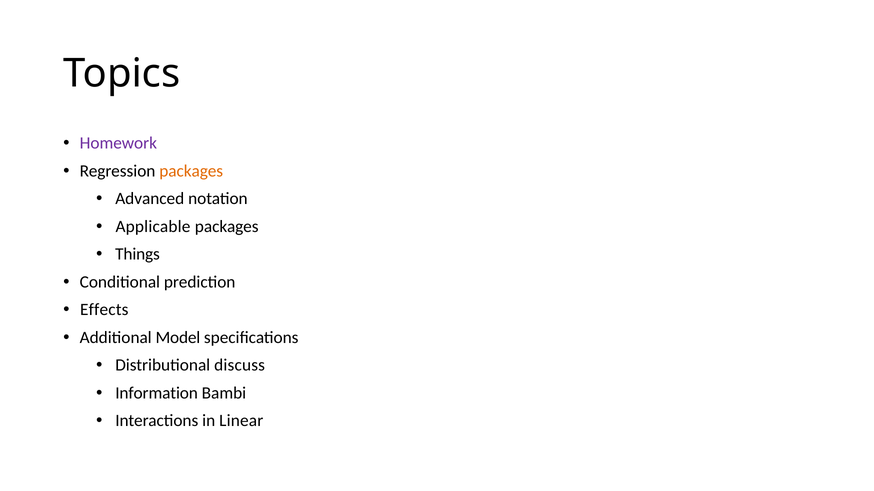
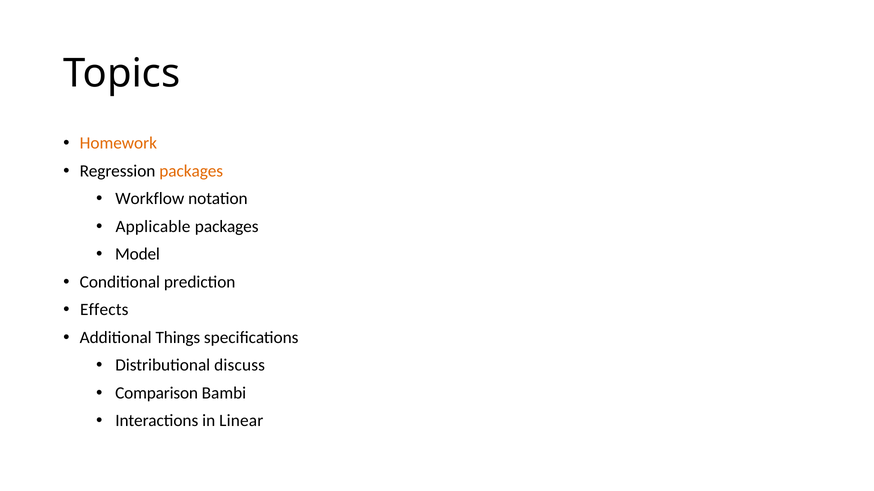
Homework colour: purple -> orange (118, 143)
Advanced: Advanced -> Workflow (150, 199)
Things: Things -> Model (138, 255)
Model: Model -> Things (178, 338)
Information: Information -> Comparison (157, 393)
